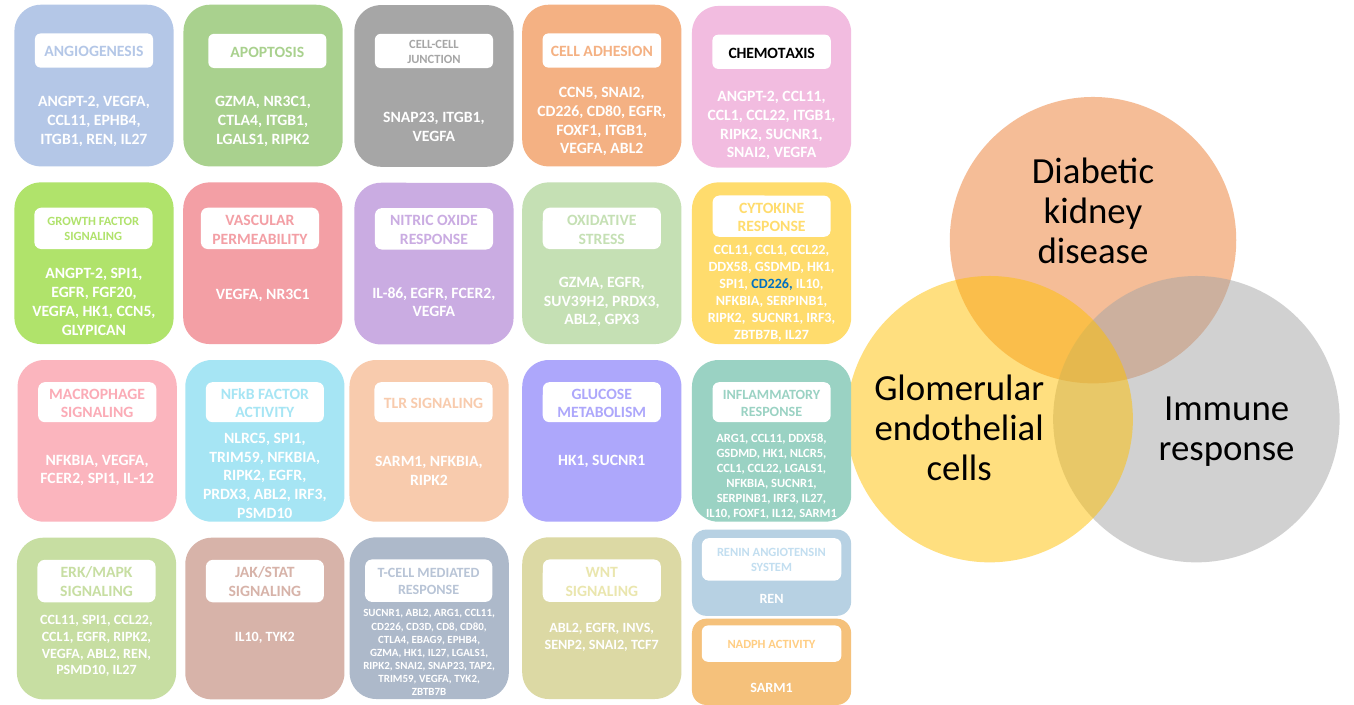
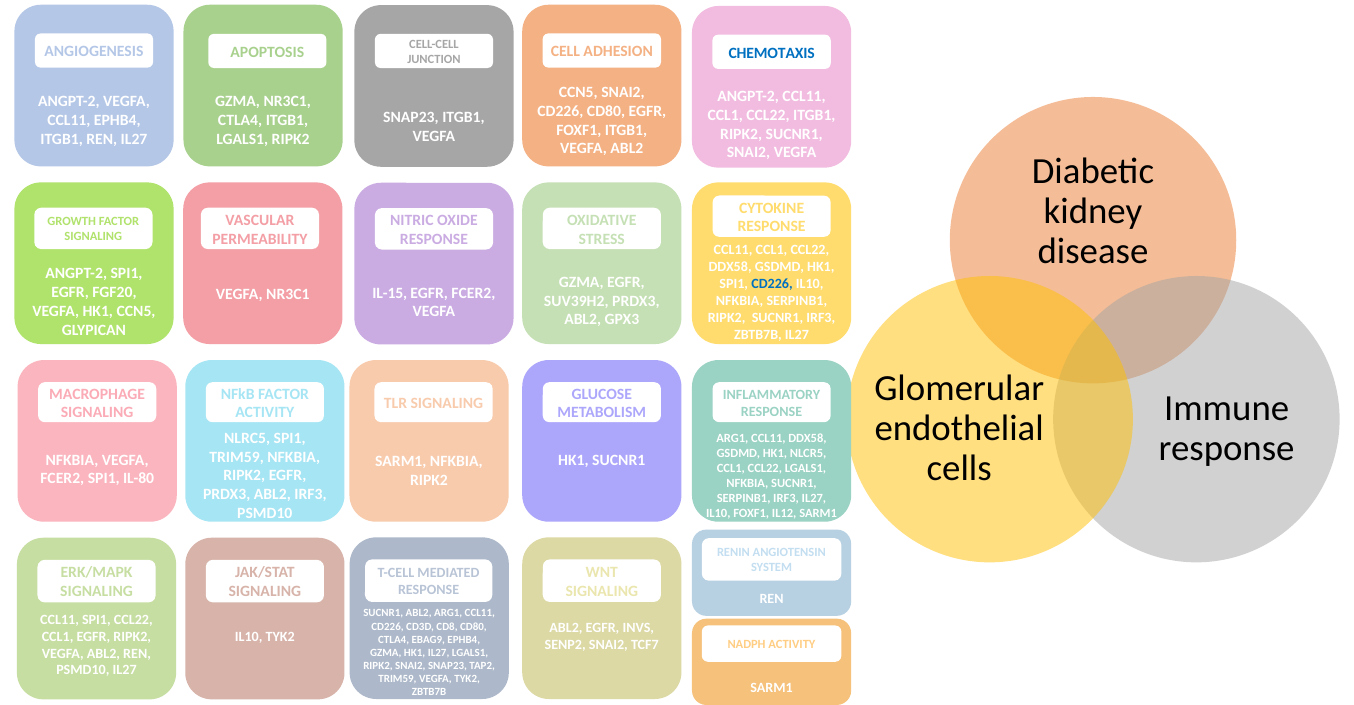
CHEMOTAXIS colour: black -> blue (772, 53)
IL-86: IL-86 -> IL-15 (390, 293)
IL-12: IL-12 -> IL-80 (139, 479)
